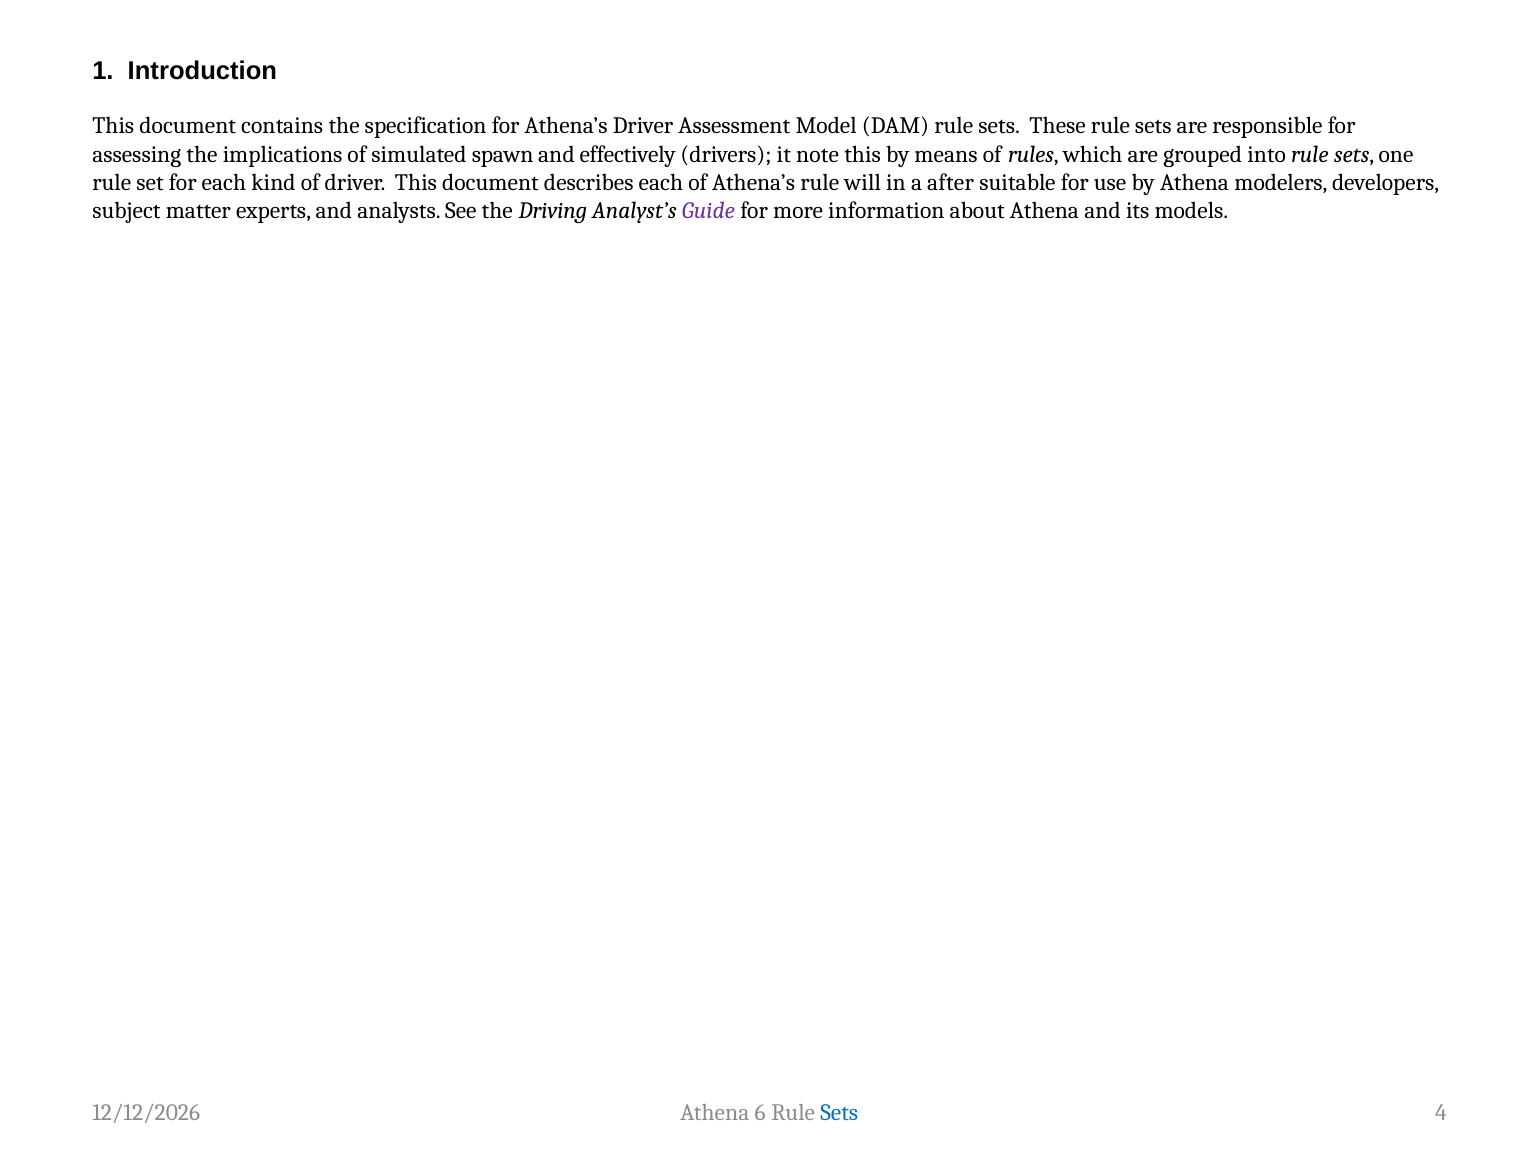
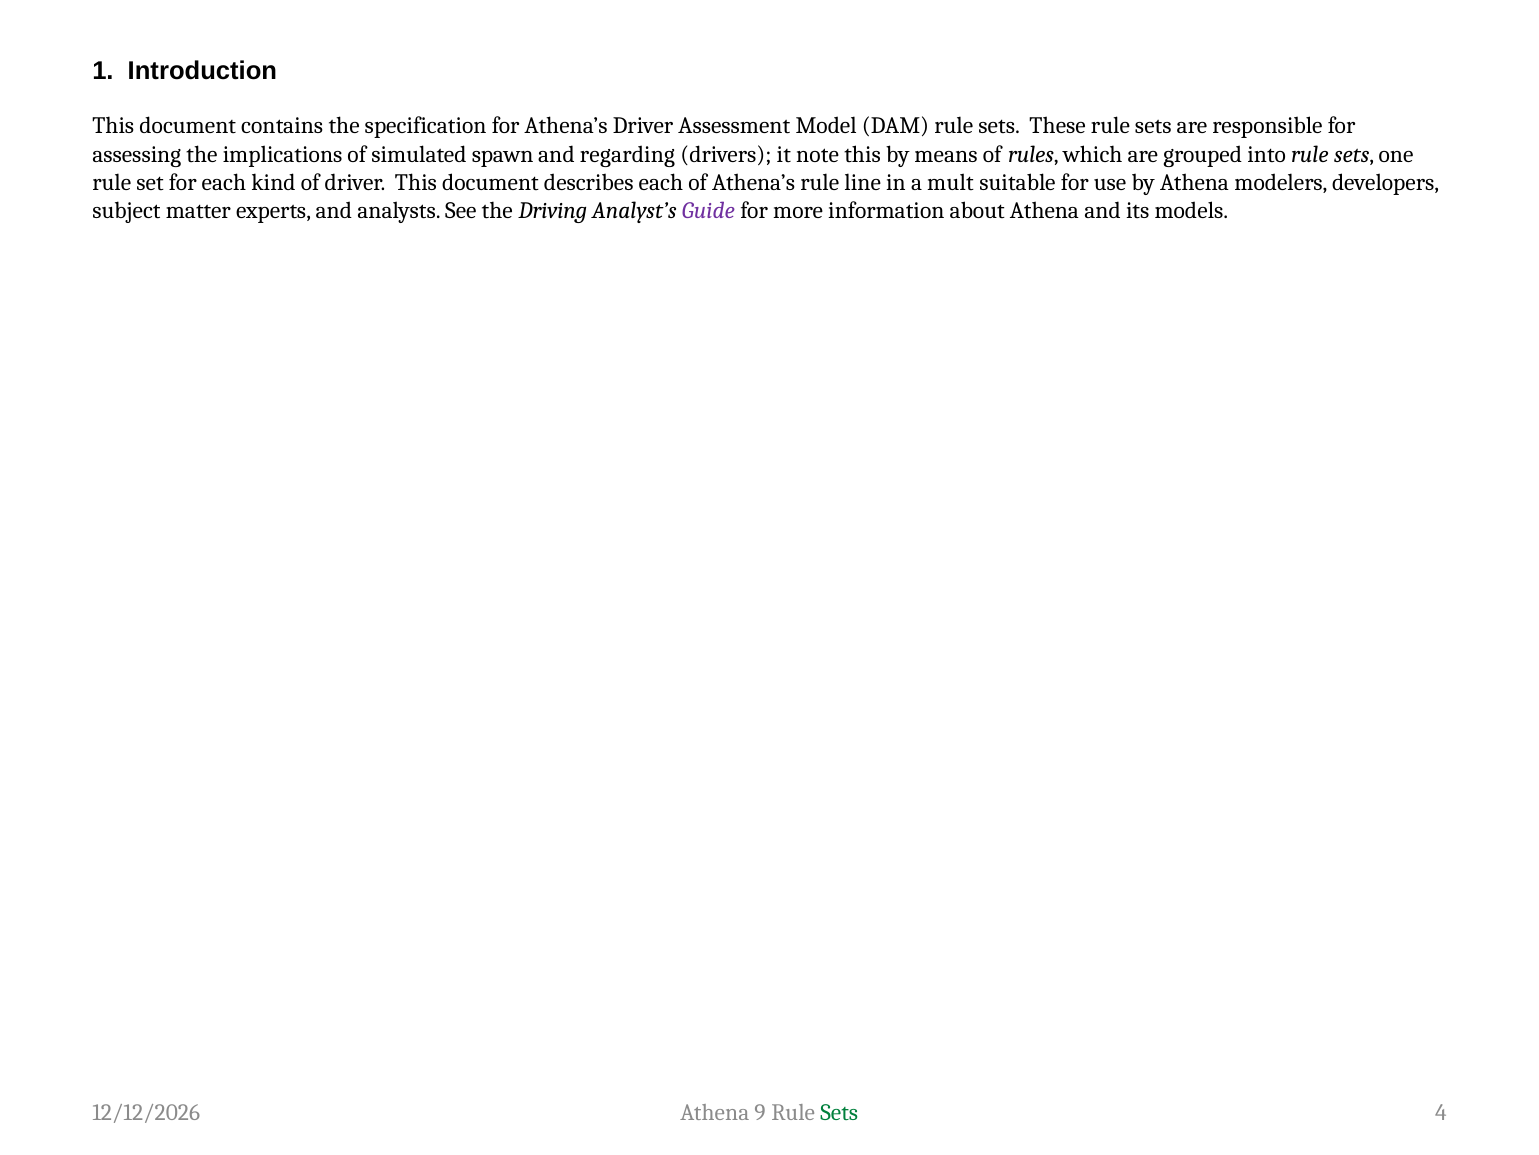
effectively: effectively -> regarding (627, 154)
will: will -> line (863, 182)
after: after -> mult (951, 182)
6: 6 -> 9 (760, 1112)
Sets colour: blue -> green (839, 1112)
